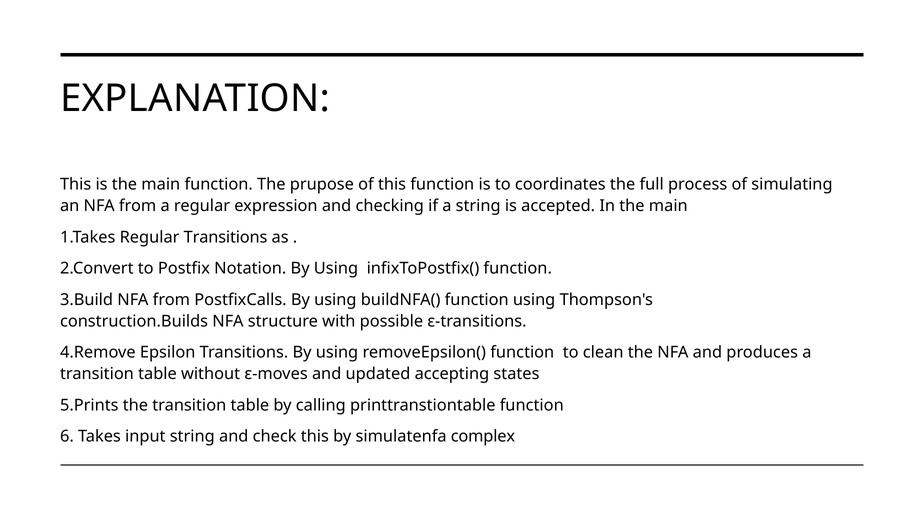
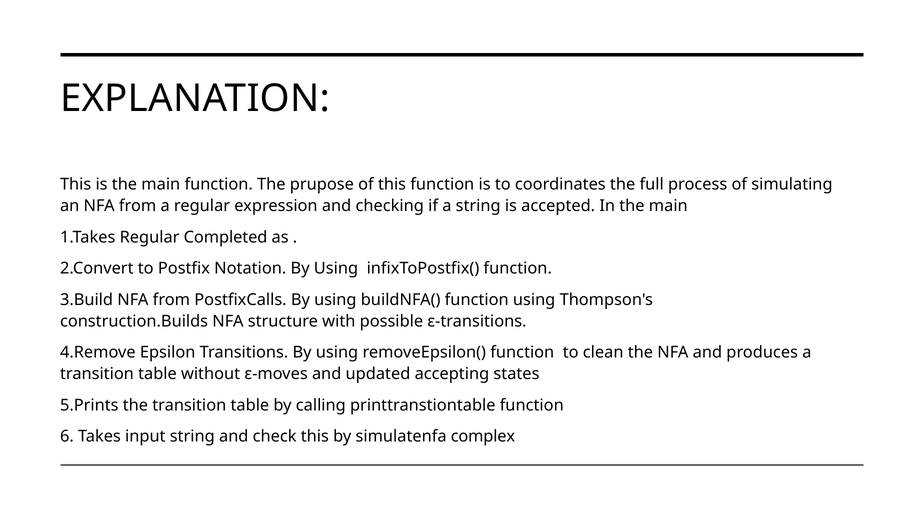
Regular Transitions: Transitions -> Completed (226, 238)
